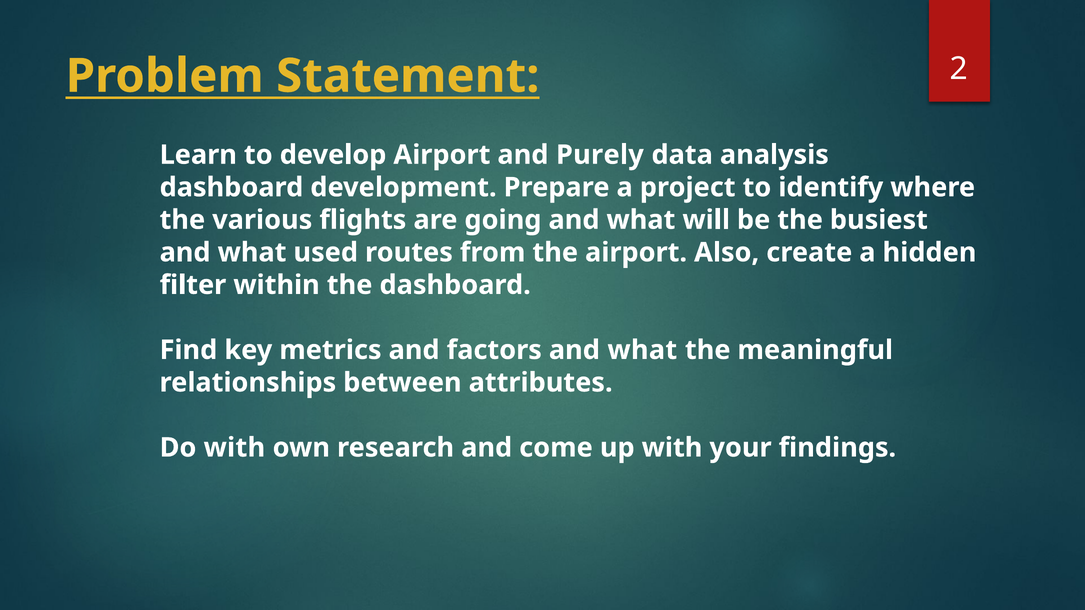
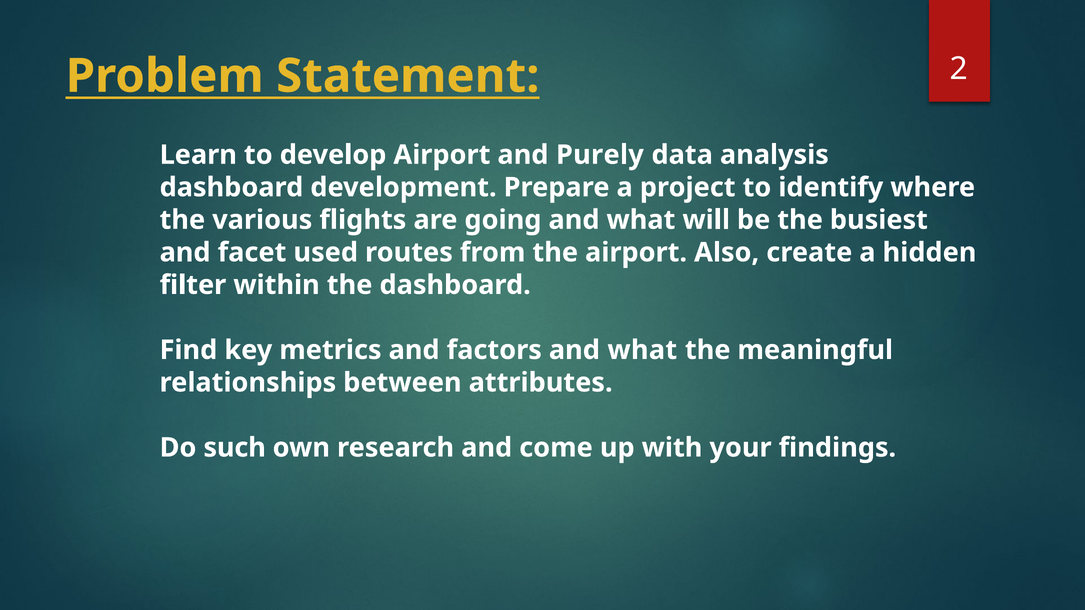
what: what -> facet (252, 253)
Do with: with -> such (235, 448)
